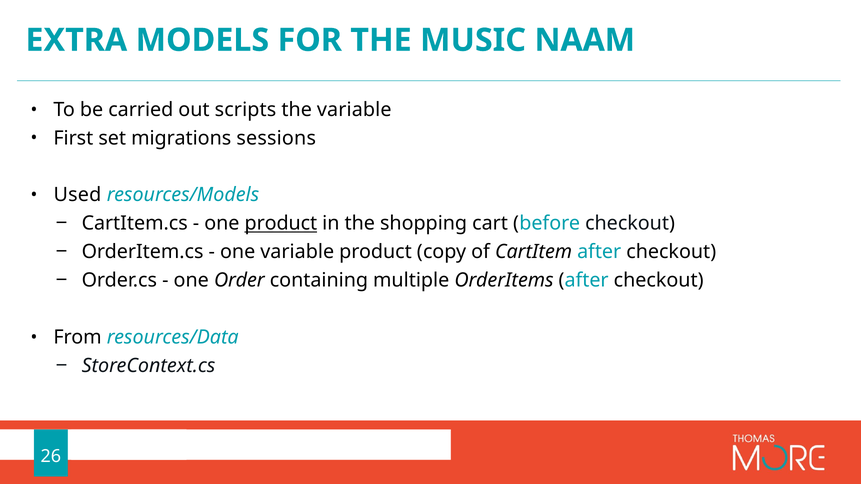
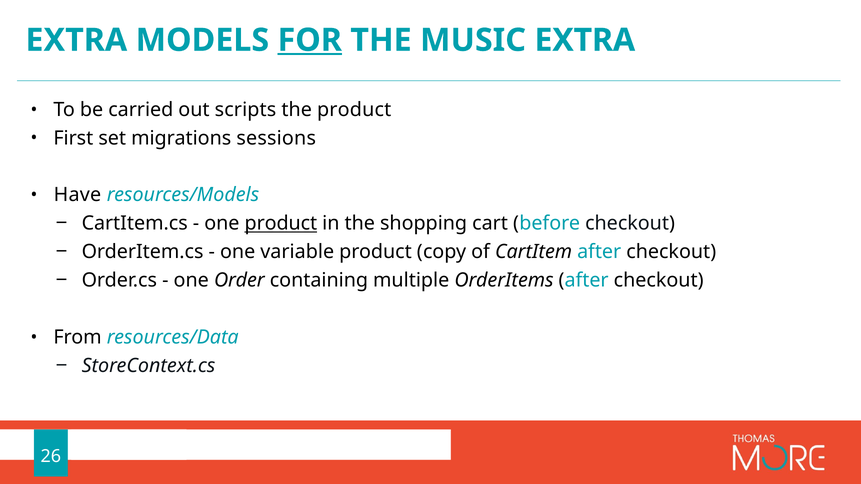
FOR underline: none -> present (310, 40)
MUSIC NAAM: NAAM -> EXTRA (585, 40)
the variable: variable -> product (354, 110)
Used: Used -> Have (77, 195)
